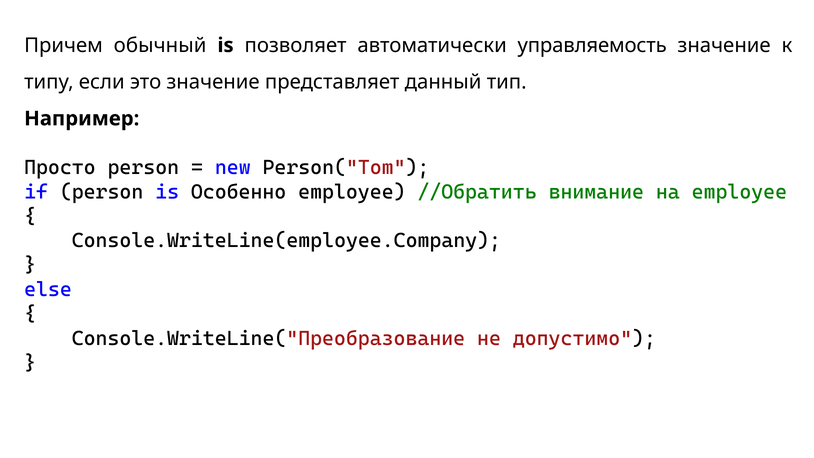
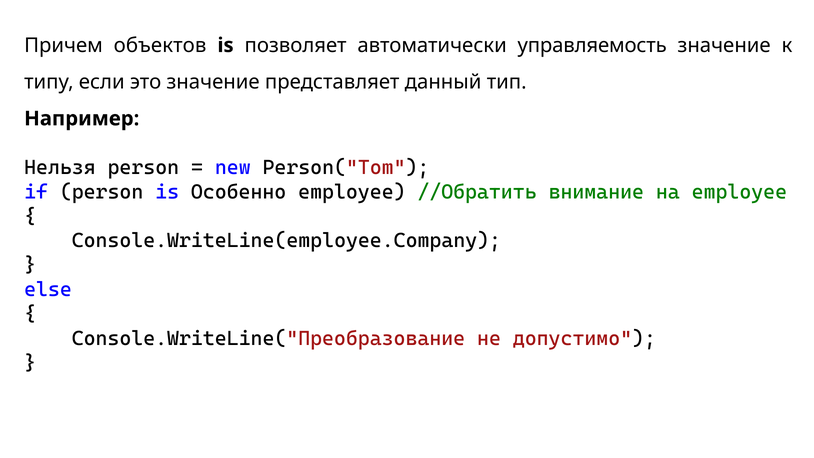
обычный: обычный -> объектов (160, 45)
Просто: Просто -> Нельзя (60, 167)
